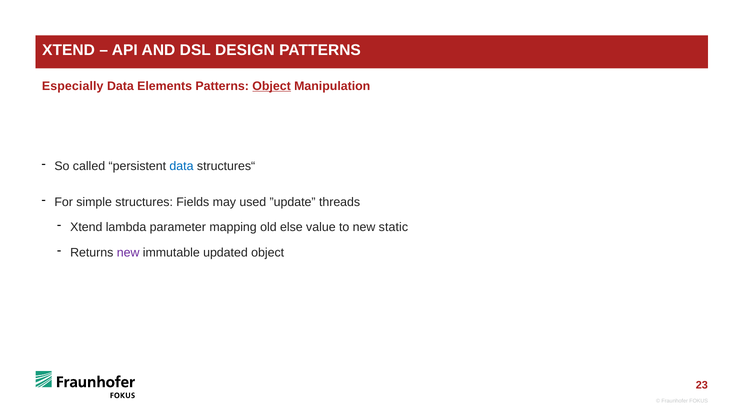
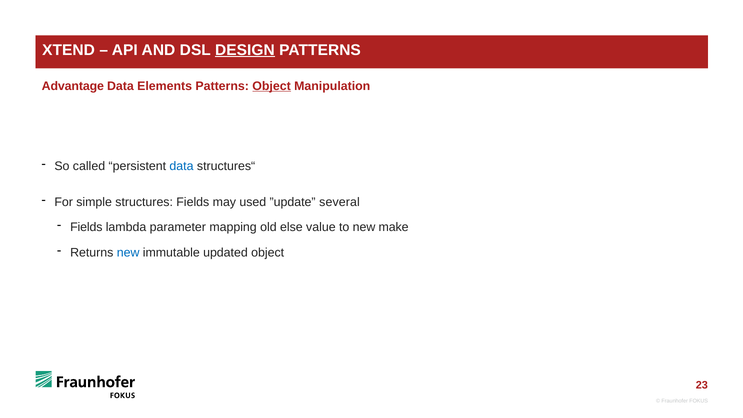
DESIGN underline: none -> present (245, 50)
Especially: Especially -> Advantage (73, 86)
threads: threads -> several (340, 202)
Xtend: Xtend -> Fields (86, 227)
static: static -> make (394, 227)
new colour: purple -> blue (128, 253)
